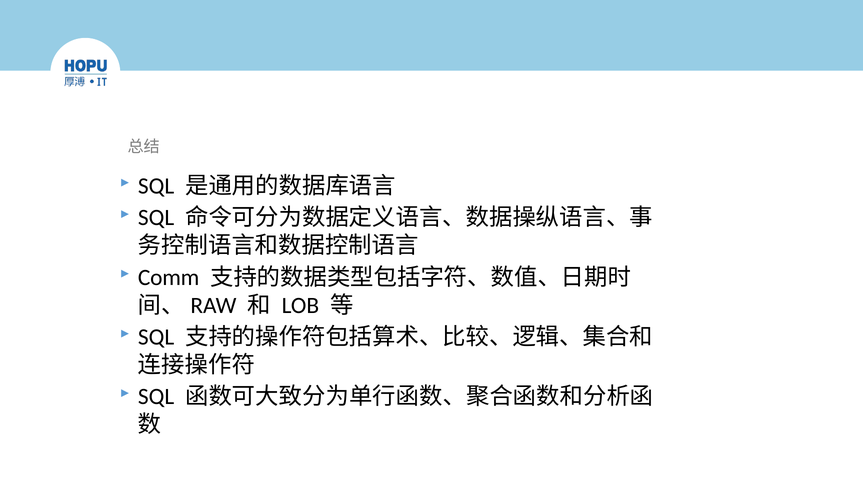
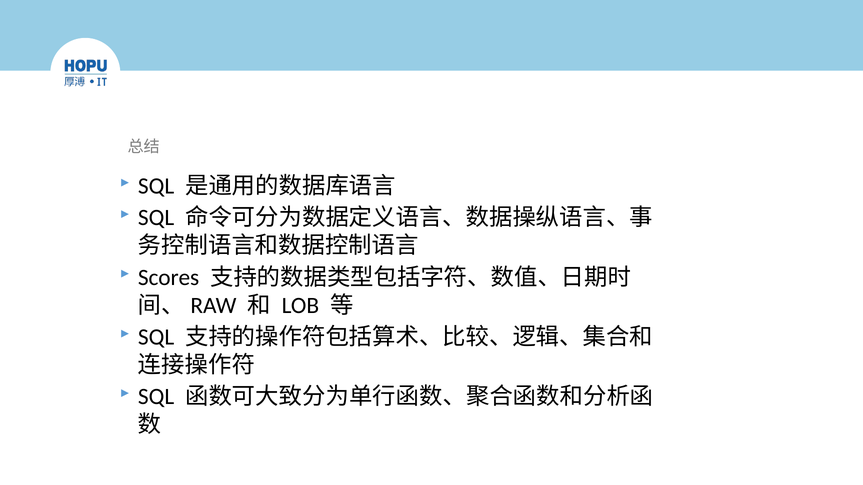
Comm: Comm -> Scores (169, 278)
